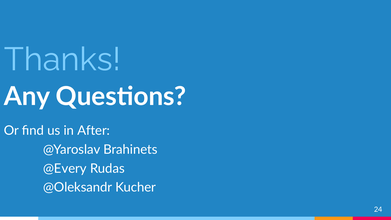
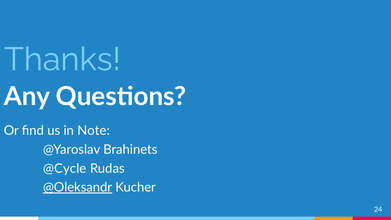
After: After -> Note (94, 131)
@Every: @Every -> @Cycle (65, 168)
@Oleksandr underline: none -> present (78, 187)
